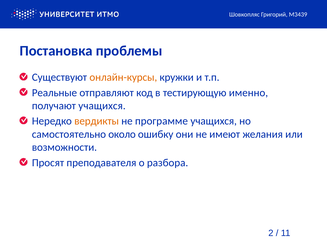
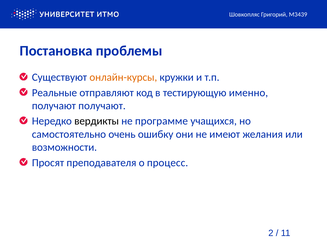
получают учащихся: учащихся -> получают (102, 105)
вердикты colour: orange -> black (97, 121)
около: около -> очень (122, 134)
разбора: разбора -> процесс (168, 162)
